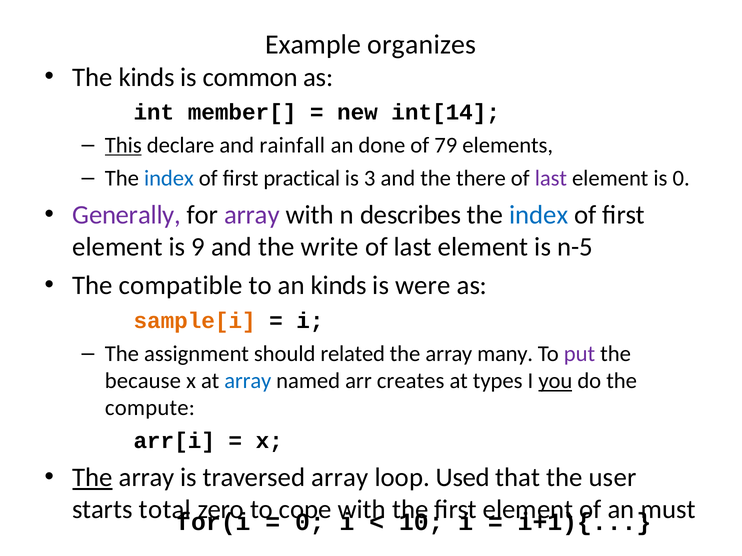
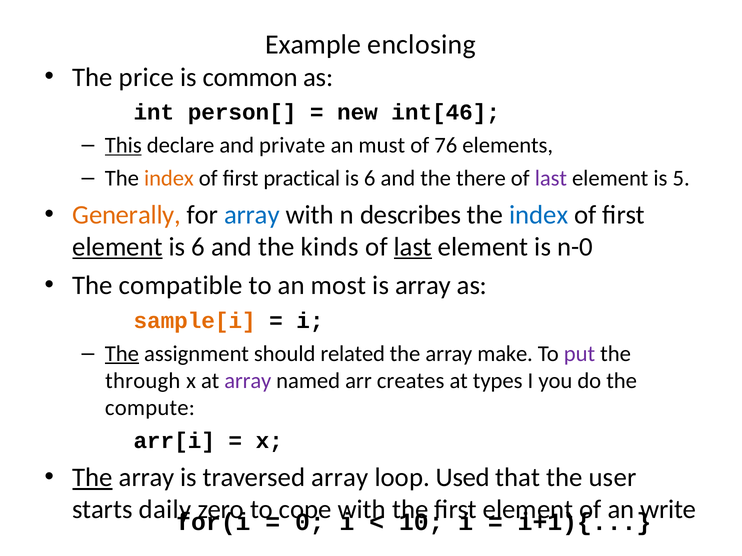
organizes: organizes -> enclosing (422, 45)
The kinds: kinds -> price (146, 77)
member[: member[ -> person[ (242, 112)
int[14: int[14 -> int[46 (446, 112)
rainfall: rainfall -> private (292, 145)
done: done -> must (382, 145)
79: 79 -> 76 (446, 145)
index colour: blue -> orange (169, 178)
3: 3 -> 6 (370, 178)
is 0: 0 -> 5 (681, 178)
Generally colour: purple -> orange (127, 215)
array colour: purple -> blue (252, 215)
element underline: none -> present (118, 247)
9: 9 -> 6 (198, 247)
write: write -> kinds (330, 247)
last underline: none -> present (413, 247)
n-5: n-5 -> n-0 (575, 247)
an kinds: kinds -> most (339, 286)
is were: were -> array (423, 286)
The underline: none -> present (122, 354)
many: many -> make (505, 354)
because: because -> through (143, 381)
array colour: blue -> purple (248, 381)
you underline: present -> none (555, 381)
total: total -> daily (165, 510)
must: must -> write (668, 510)
